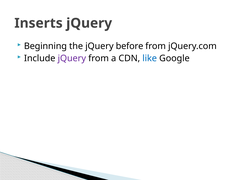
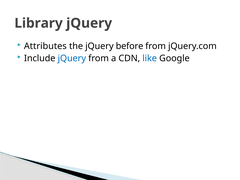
Inserts: Inserts -> Library (39, 23)
Beginning: Beginning -> Attributes (45, 46)
jQuery colour: purple -> blue (72, 58)
